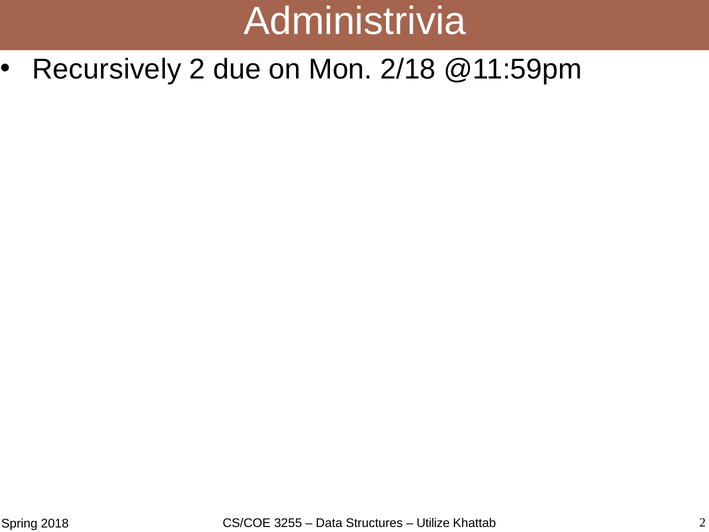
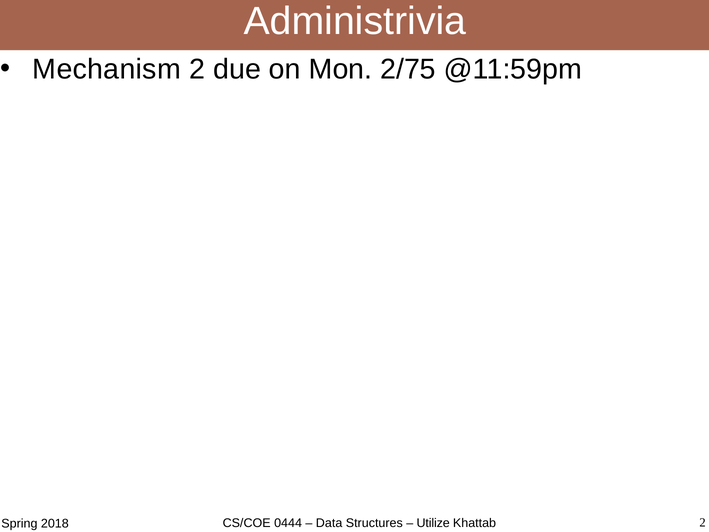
Recursively: Recursively -> Mechanism (107, 69)
2/18: 2/18 -> 2/75 (408, 69)
3255: 3255 -> 0444 (288, 523)
